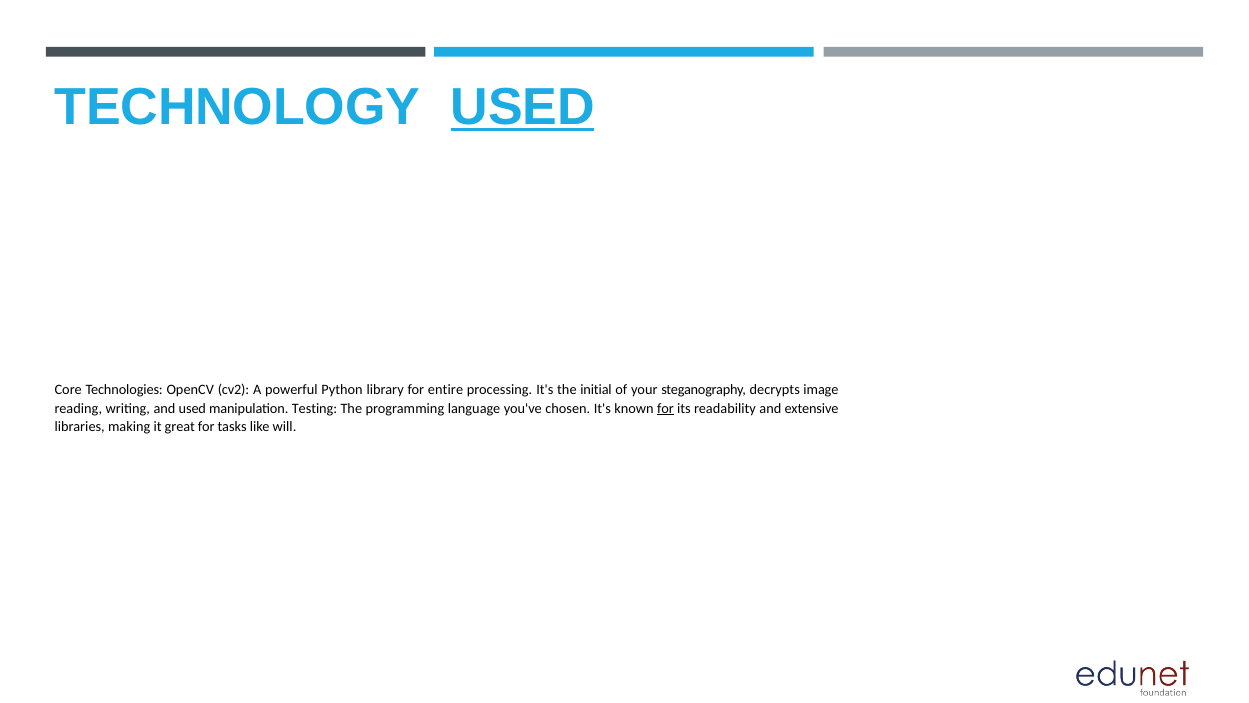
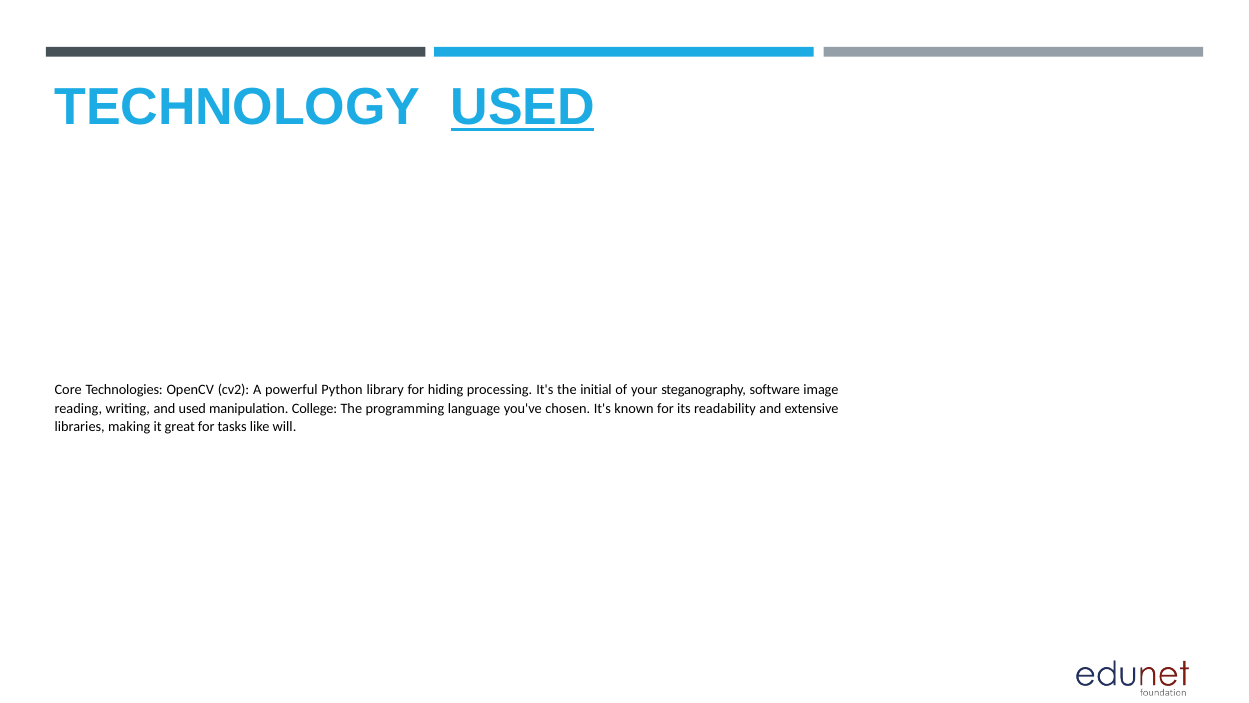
entire: entire -> hiding (446, 389)
decrypts: decrypts -> software (775, 389)
Testing: Testing -> College (315, 408)
for underline: present -> none (665, 408)
